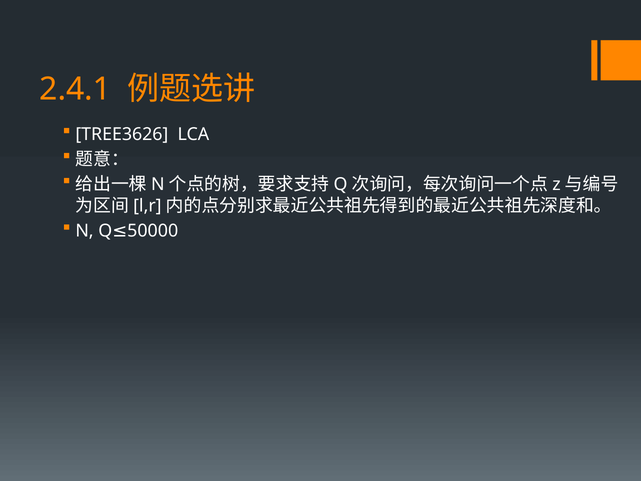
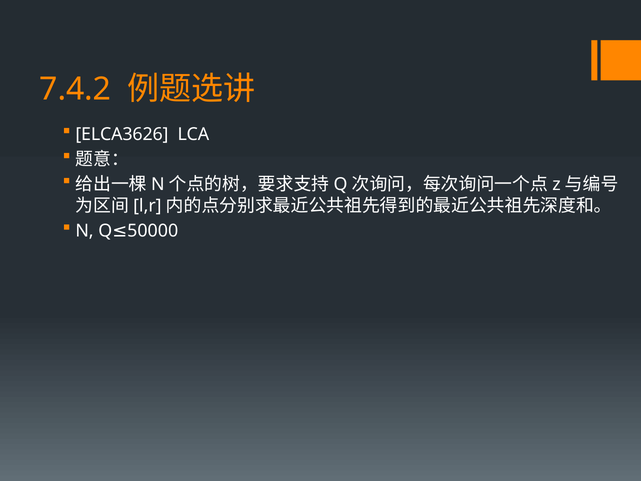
2.4.1: 2.4.1 -> 7.4.2 (75, 89)
TREE3626: TREE3626 -> ELCA3626 (122, 134)
